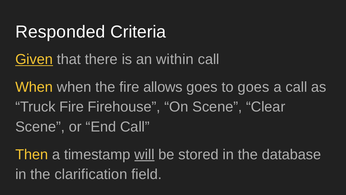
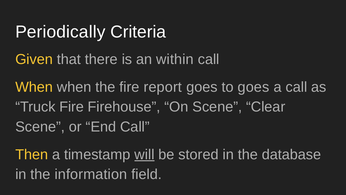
Responded: Responded -> Periodically (60, 32)
Given underline: present -> none (34, 59)
allows: allows -> report (163, 87)
clarification: clarification -> information (91, 174)
